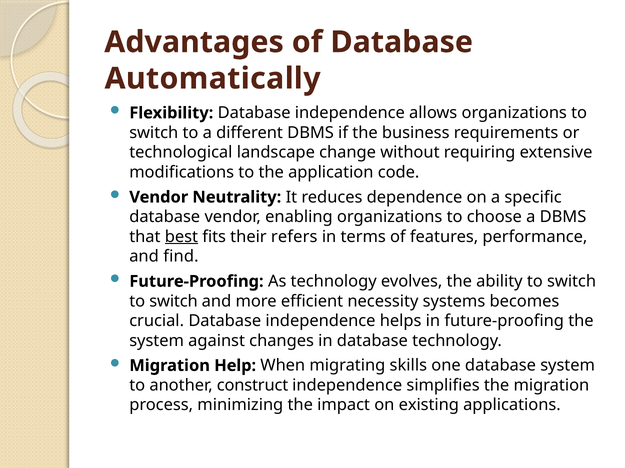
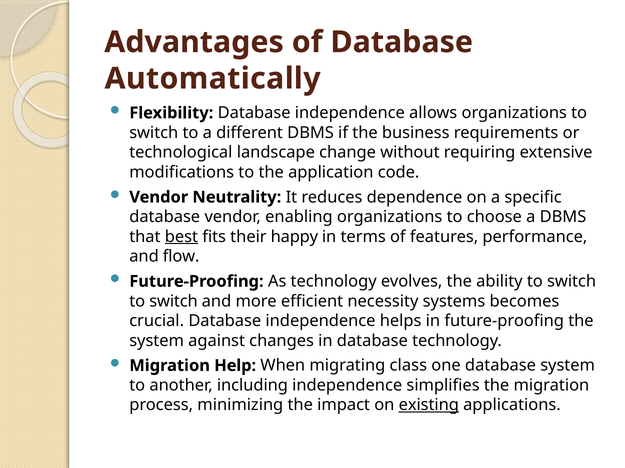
refers: refers -> happy (294, 237)
find: find -> flow (181, 257)
skills: skills -> class (408, 366)
construct: construct -> including (252, 386)
existing underline: none -> present (429, 406)
